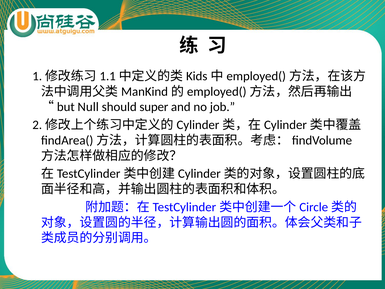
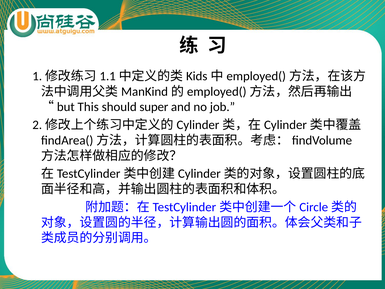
Null: Null -> This (88, 107)
